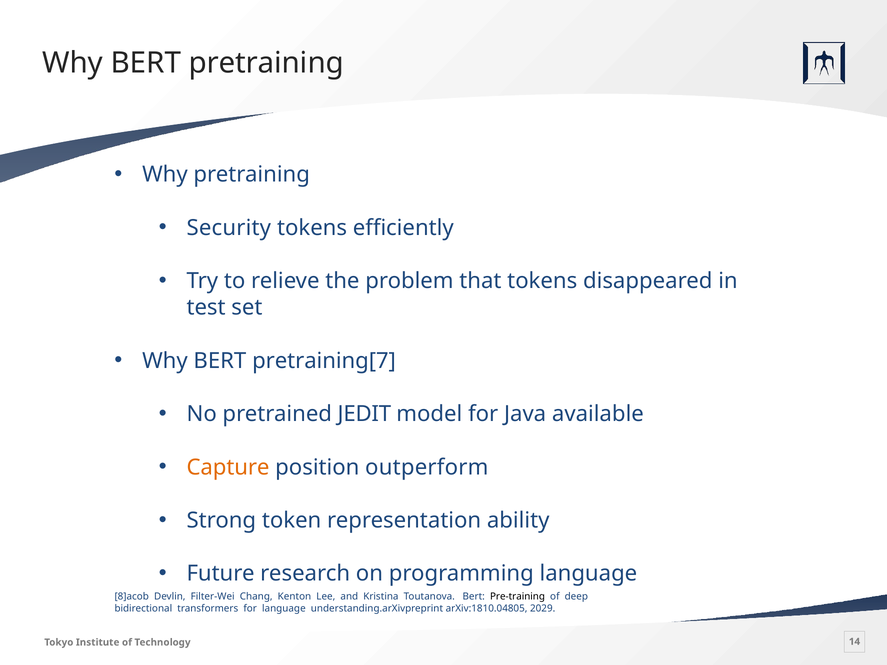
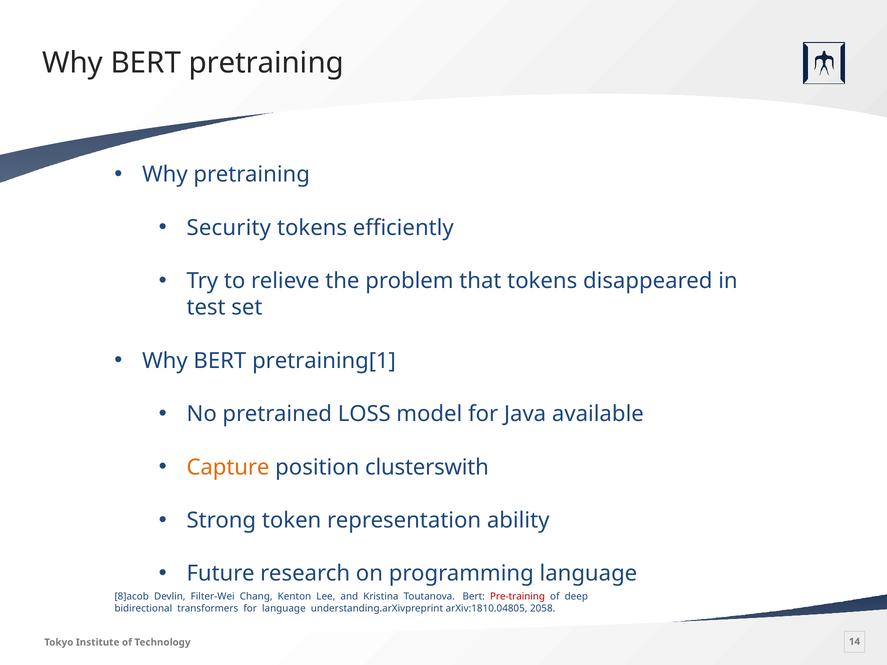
pretraining[7: pretraining[7 -> pretraining[1 (324, 361)
JEDIT: JEDIT -> LOSS (364, 414)
outperform: outperform -> clusterswith (427, 467)
Pre-training colour: black -> red (518, 597)
2029: 2029 -> 2058 (543, 609)
